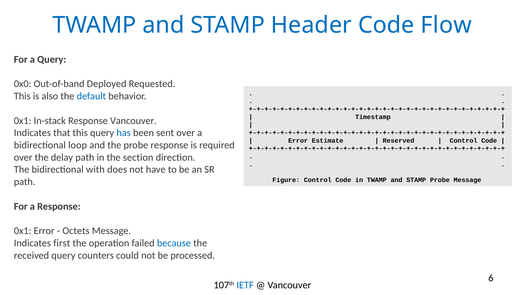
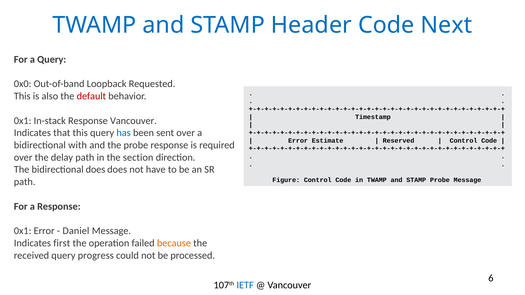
Flow: Flow -> Next (446, 25)
Deployed: Deployed -> Loopback (107, 84)
default colour: blue -> red (91, 96)
loop: loop -> with (78, 145)
bidirectional with: with -> does (95, 170)
Octets: Octets -> Daniel (76, 231)
because colour: blue -> orange (174, 243)
counters: counters -> progress (96, 256)
